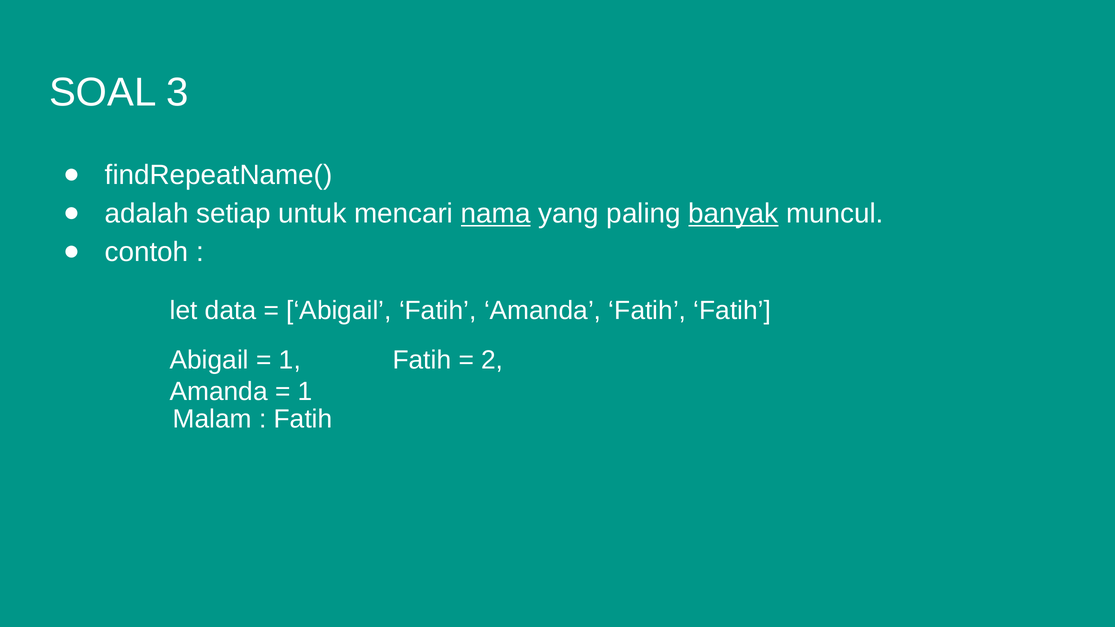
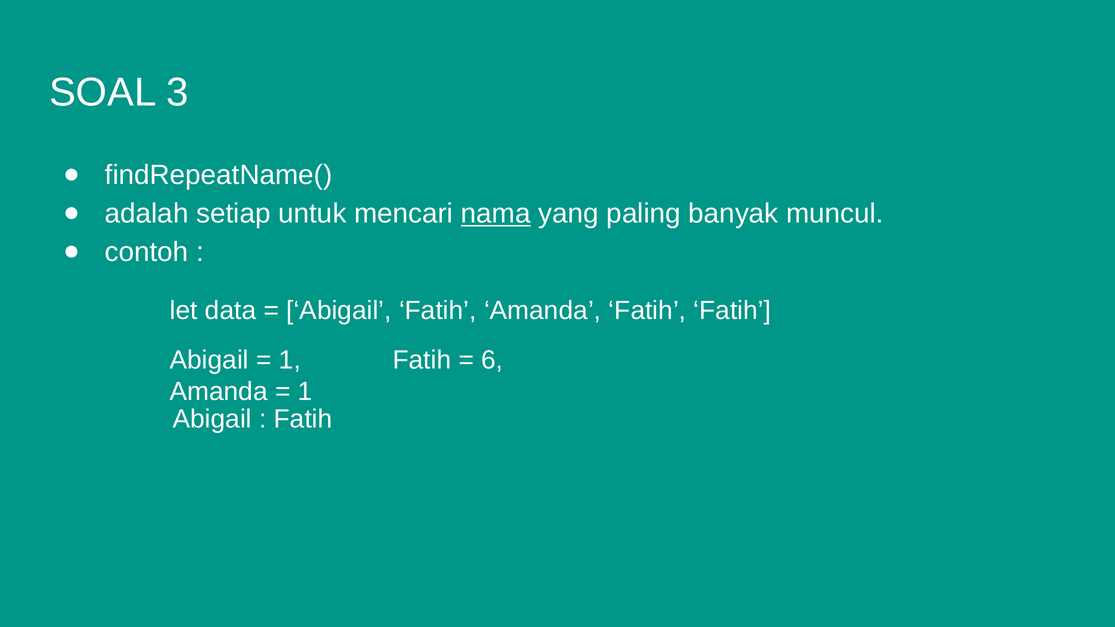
banyak underline: present -> none (733, 214)
2: 2 -> 6 (492, 360)
Malam: Malam -> Abigail (212, 419)
